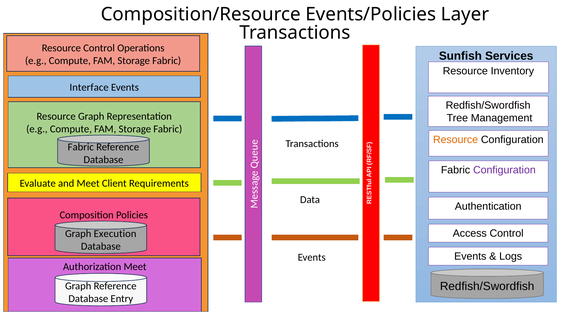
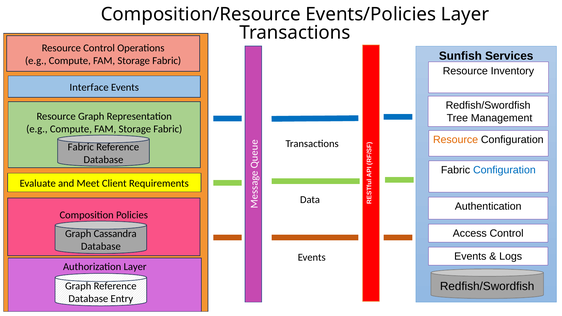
Configuration colour: purple -> blue (504, 170)
Execution: Execution -> Cassandra (115, 234)
Authorization Meet: Meet -> Layer (135, 267)
